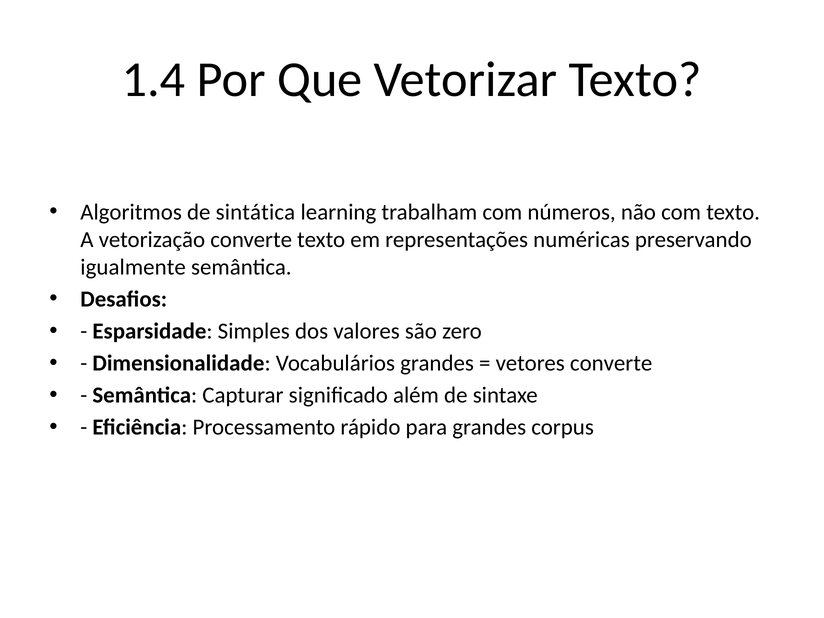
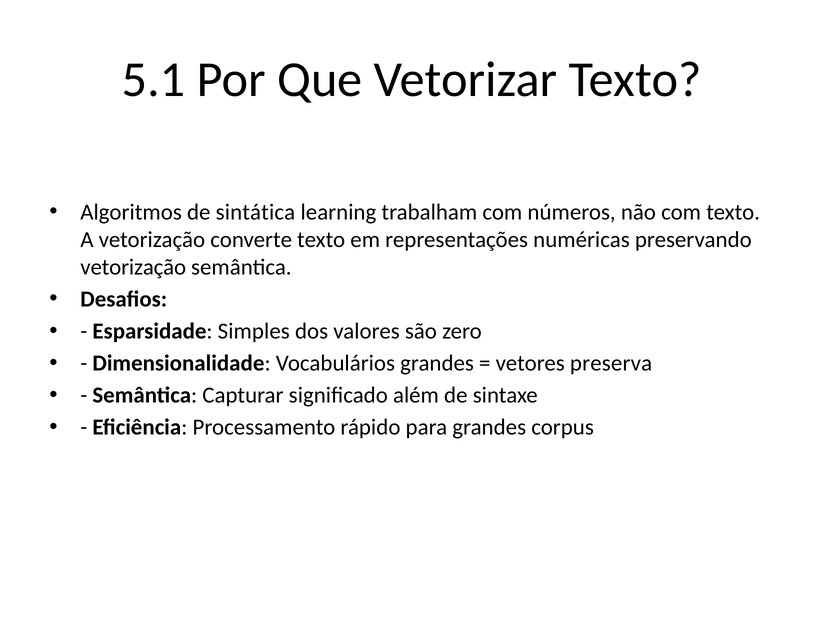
1.4: 1.4 -> 5.1 (154, 80)
igualmente: igualmente -> vetorização (133, 267)
vetores converte: converte -> preserva (611, 363)
